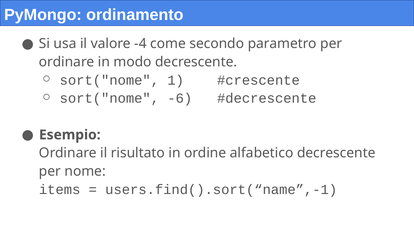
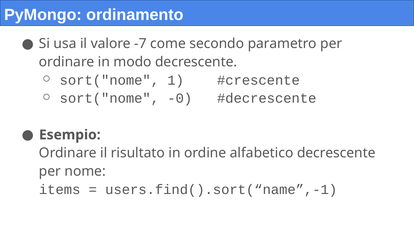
-4: -4 -> -7 (140, 44)
-6: -6 -> -0 (180, 98)
